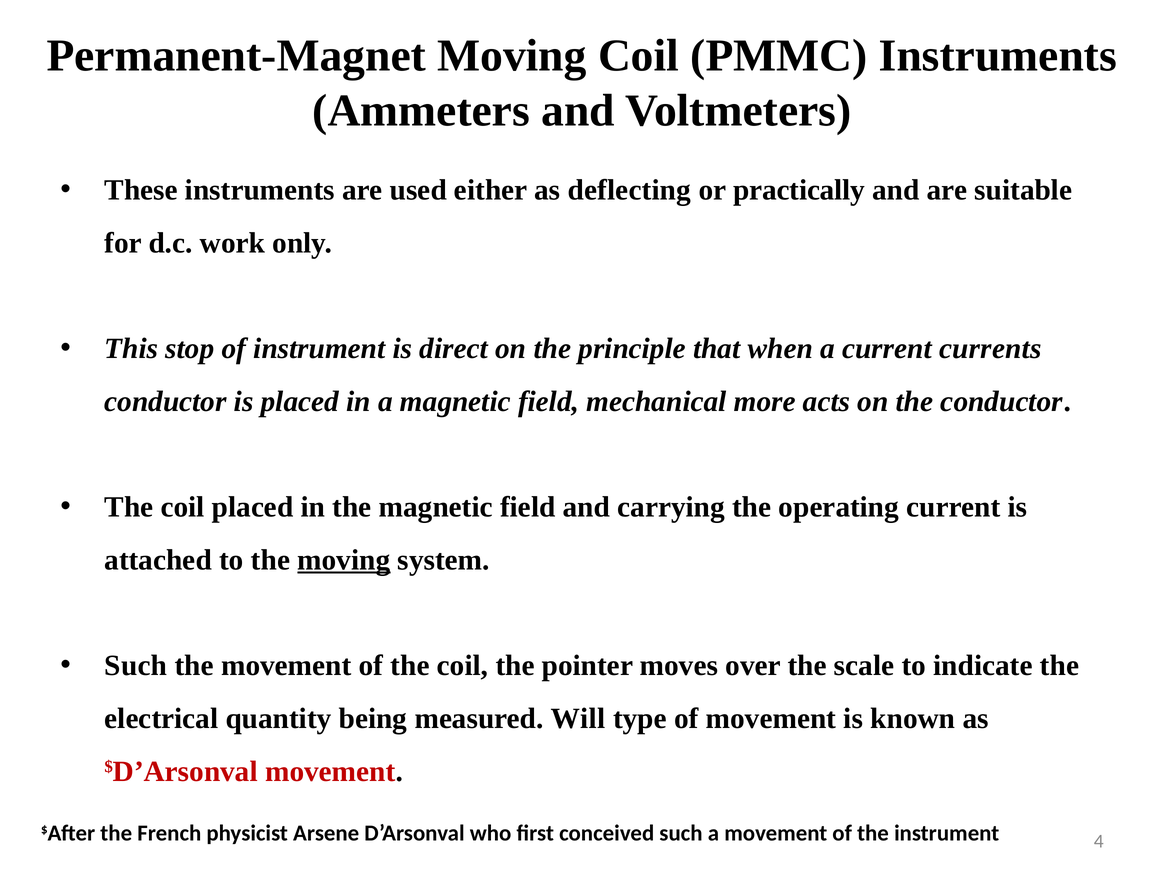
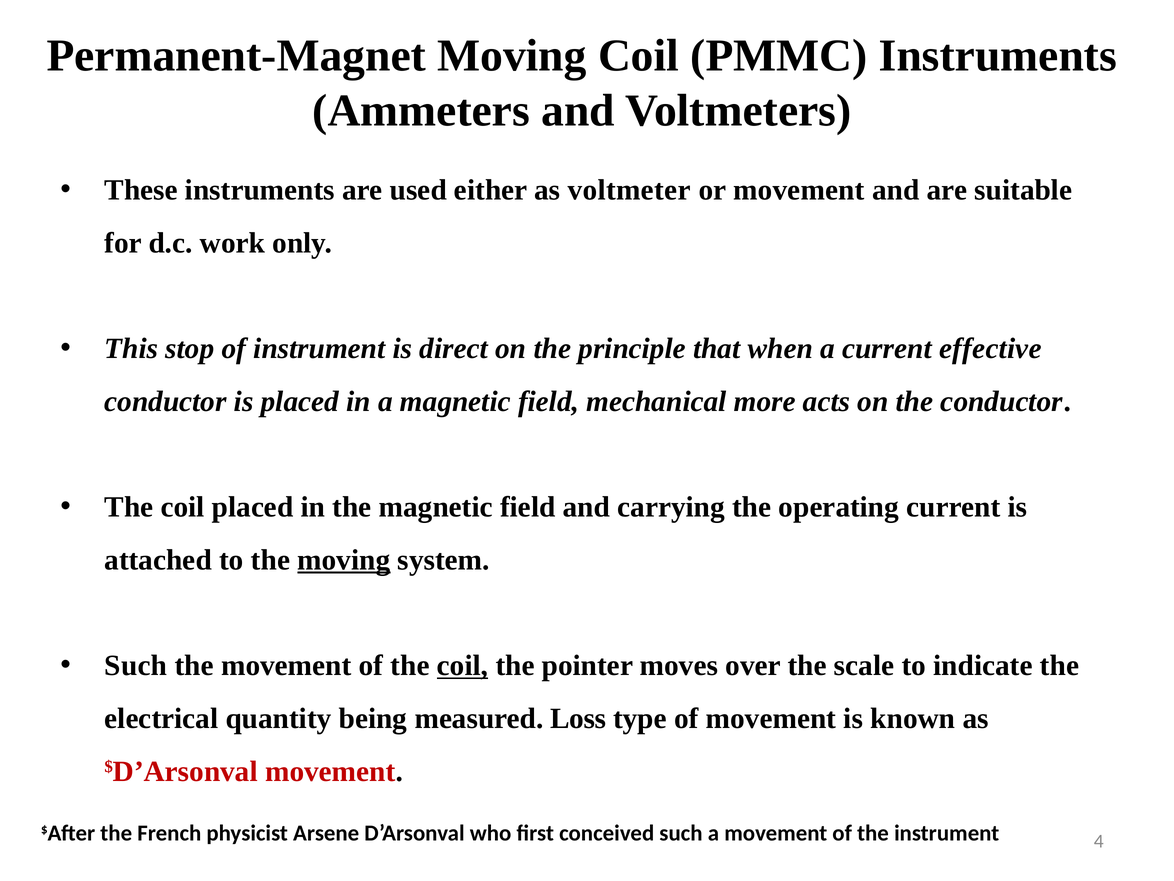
deflecting: deflecting -> voltmeter (629, 190)
or practically: practically -> movement (799, 190)
currents: currents -> effective (990, 348)
coil underline: none -> present (463, 665)
Will: Will -> Loss (578, 718)
